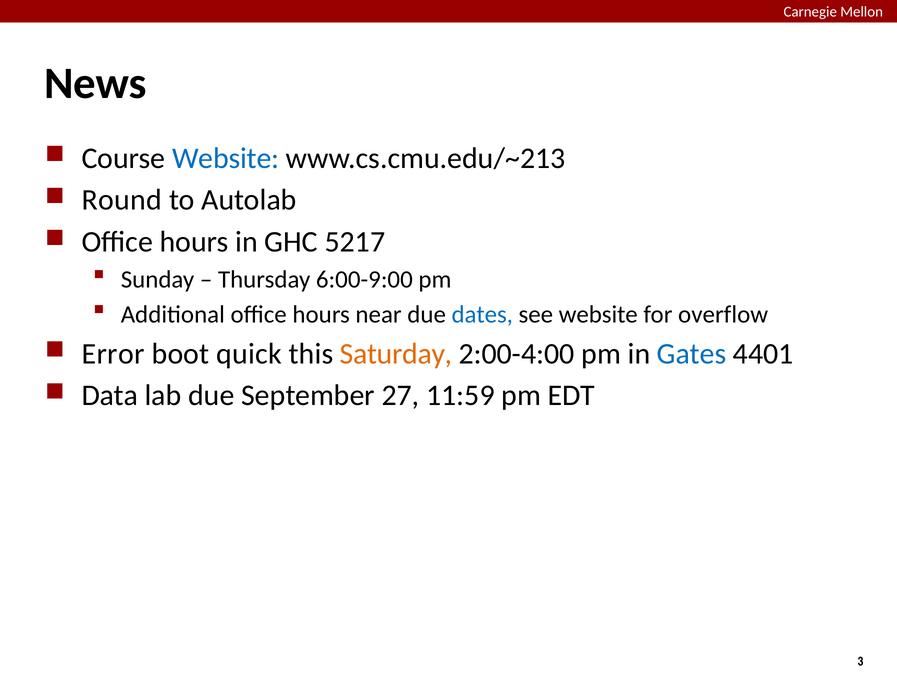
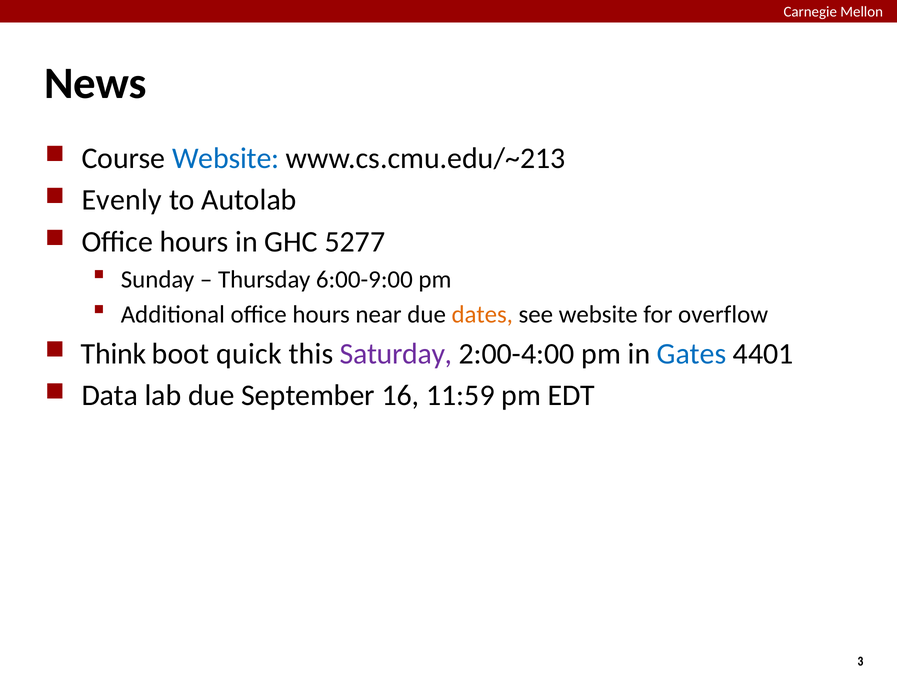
Round: Round -> Evenly (122, 200)
5217: 5217 -> 5277 (355, 242)
dates colour: blue -> orange (482, 314)
Error: Error -> Think (114, 354)
Saturday colour: orange -> purple (396, 354)
27: 27 -> 16 (400, 395)
